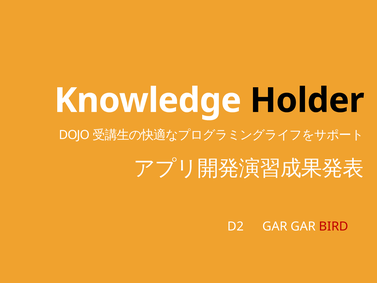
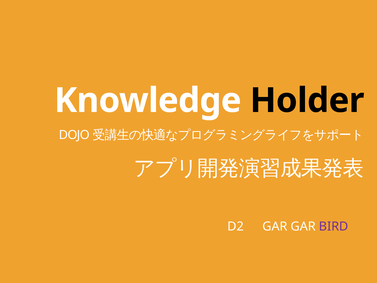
BIRD colour: red -> purple (334, 226)
